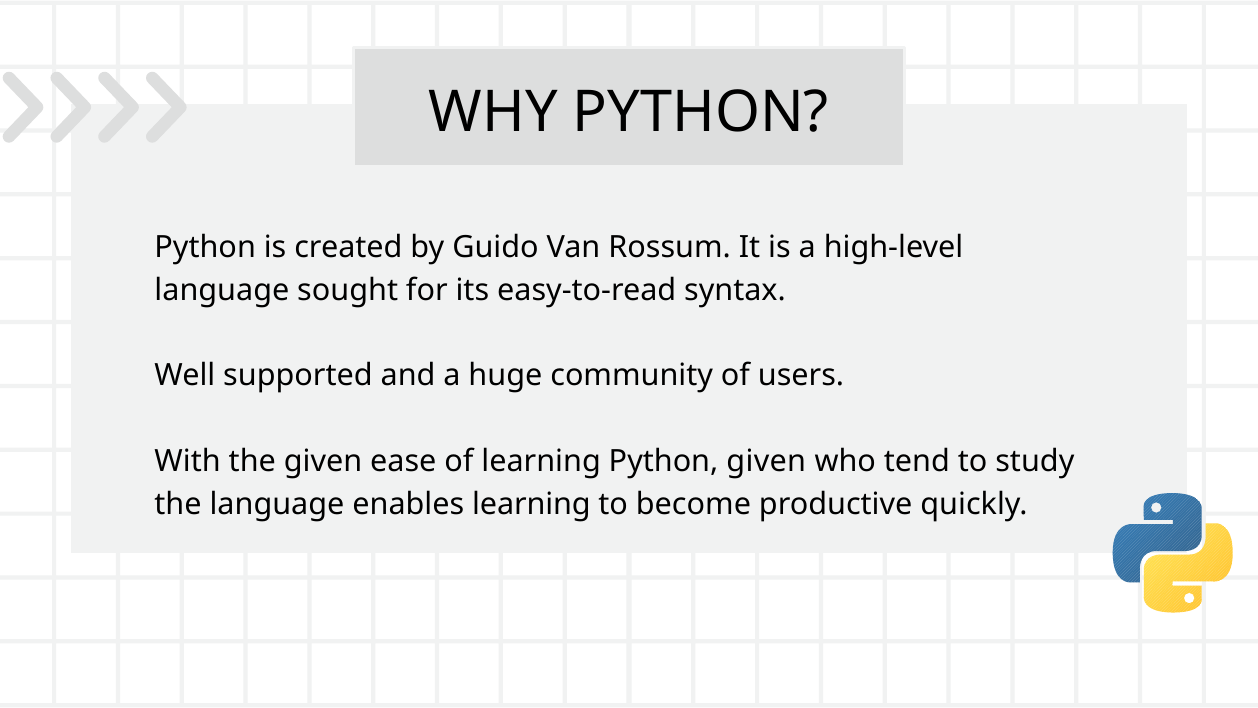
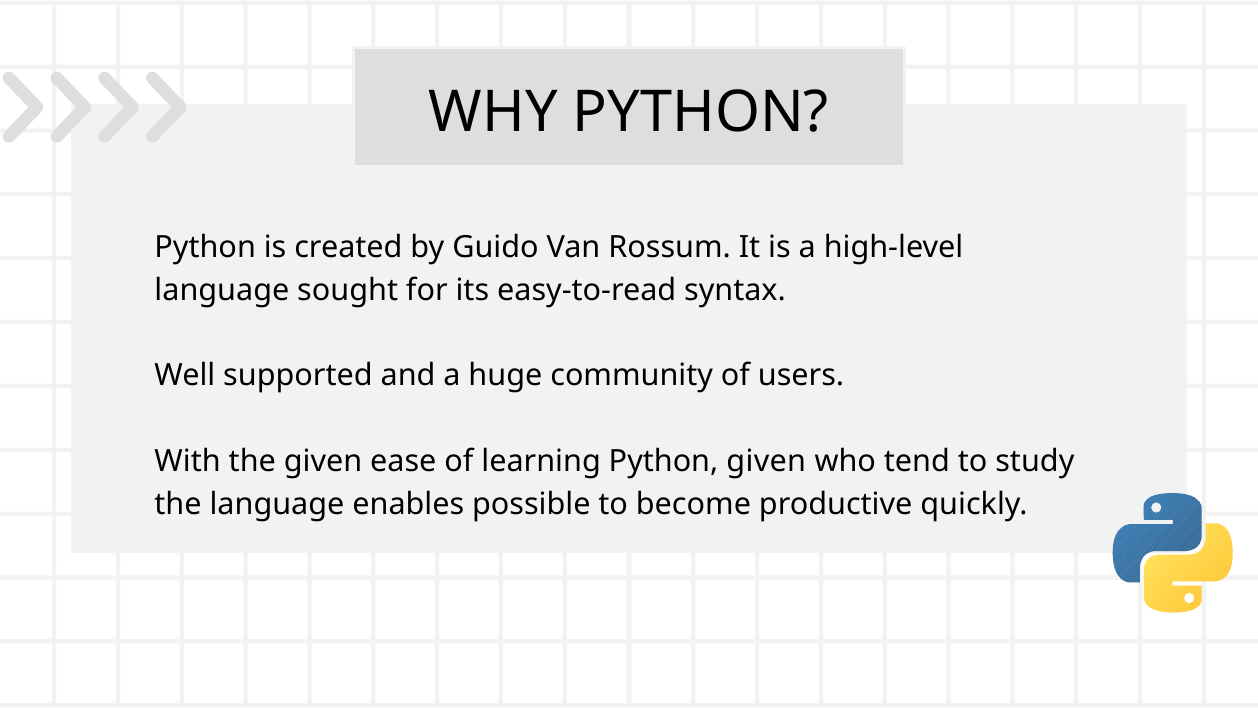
enables learning: learning -> possible (531, 504)
